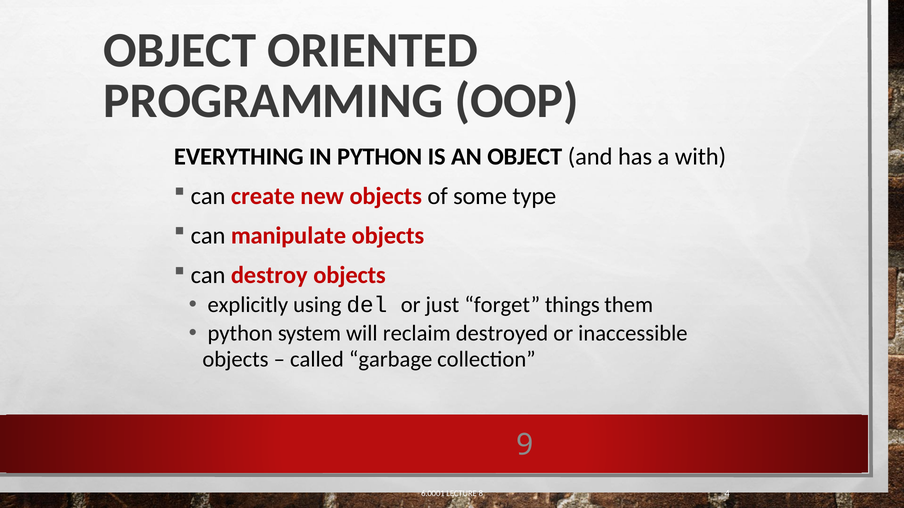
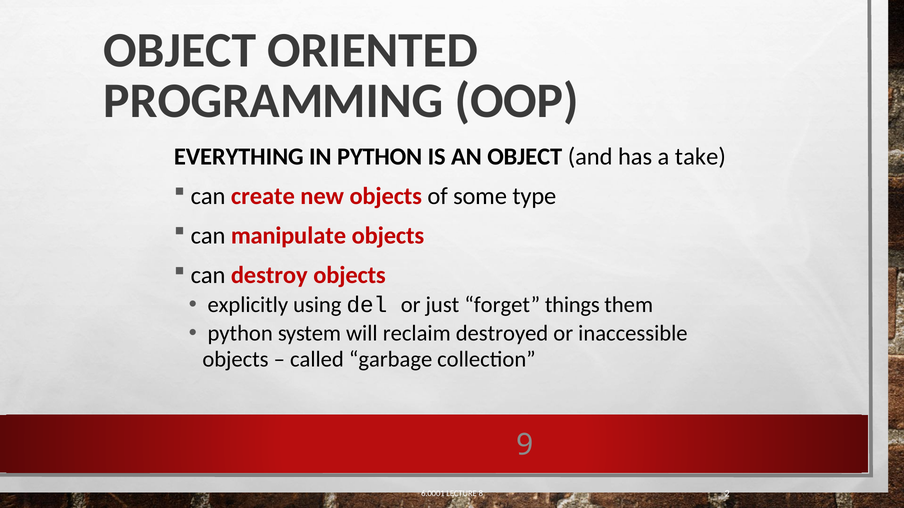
with: with -> take (700, 157)
4: 4 -> 2 (727, 494)
